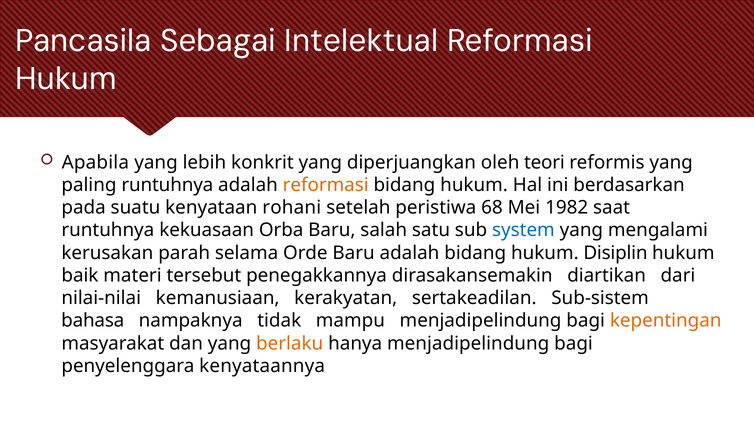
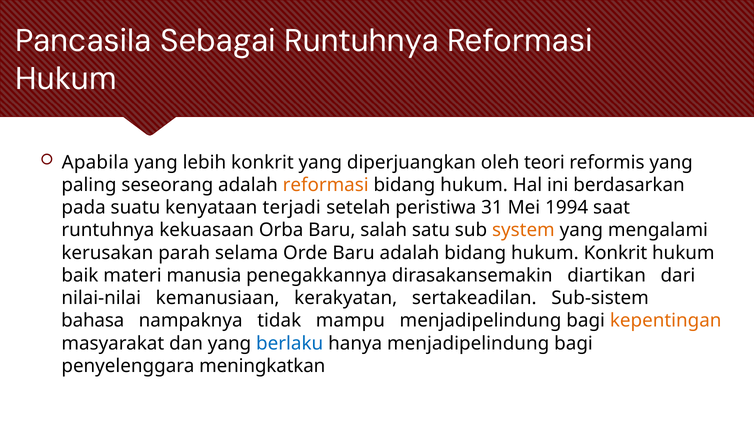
Sebagai Intelektual: Intelektual -> Runtuhnya (362, 41)
paling runtuhnya: runtuhnya -> seseorang (167, 185)
rohani: rohani -> terjadi (292, 208)
68: 68 -> 31 (492, 208)
1982: 1982 -> 1994 (567, 208)
system colour: blue -> orange (523, 230)
hukum Disiplin: Disiplin -> Konkrit (615, 253)
tersebut: tersebut -> manusia (204, 276)
berlaku colour: orange -> blue (290, 343)
kenyataannya: kenyataannya -> meningkatkan (262, 366)
